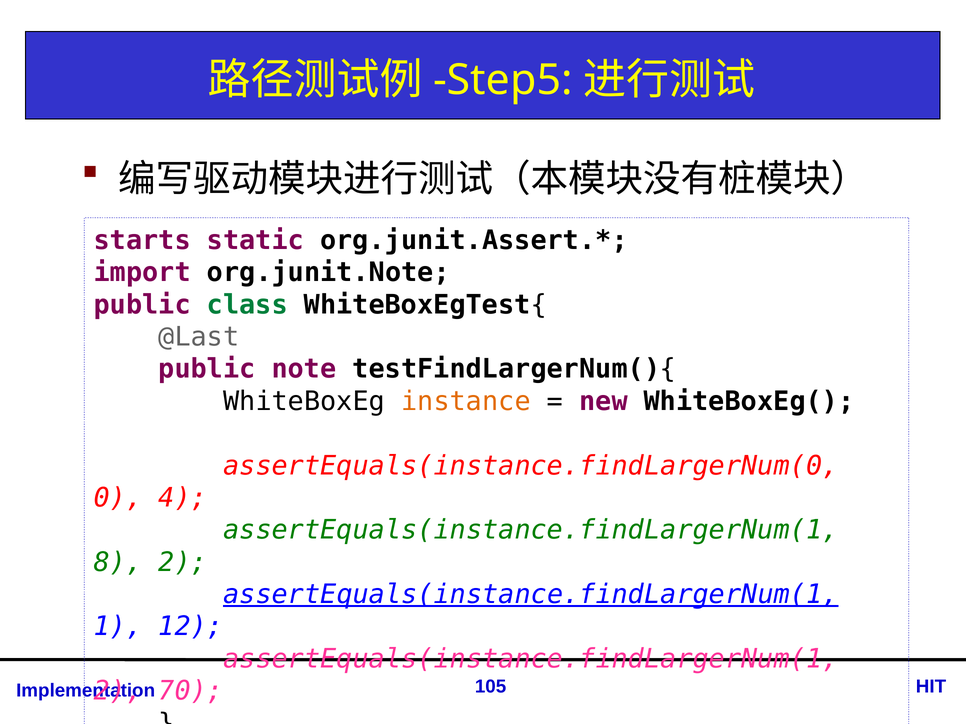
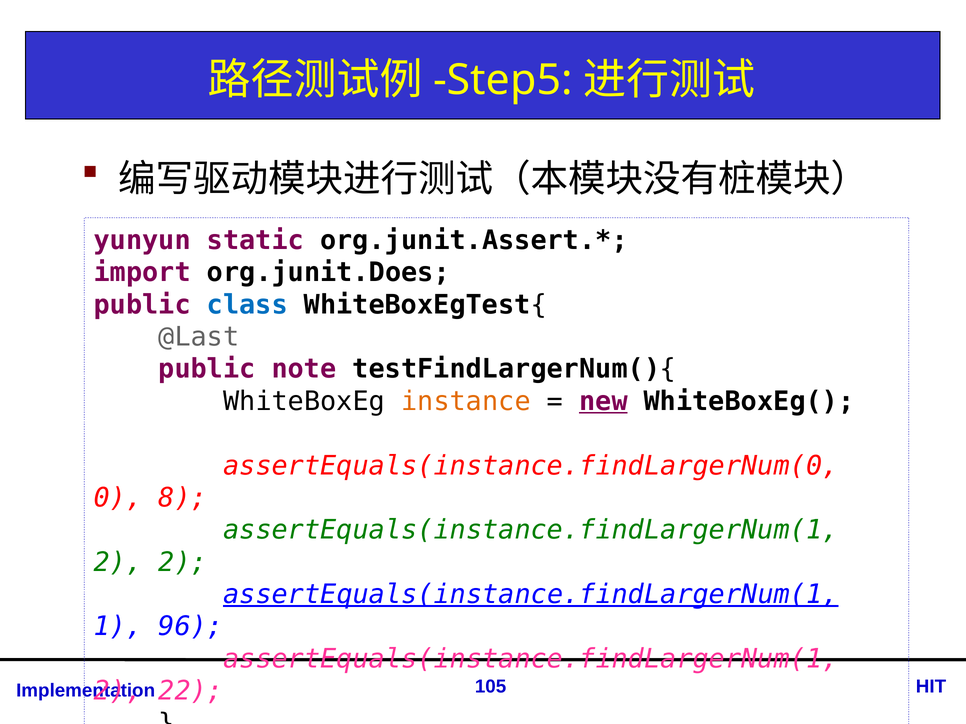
starts: starts -> yunyun (142, 241)
org.junit.Note: org.junit.Note -> org.junit.Does (328, 273)
class colour: green -> blue (247, 305)
new underline: none -> present (603, 402)
4: 4 -> 8 (183, 498)
8: 8 -> 2 (118, 563)
12: 12 -> 96 (191, 627)
70: 70 -> 22 (191, 691)
